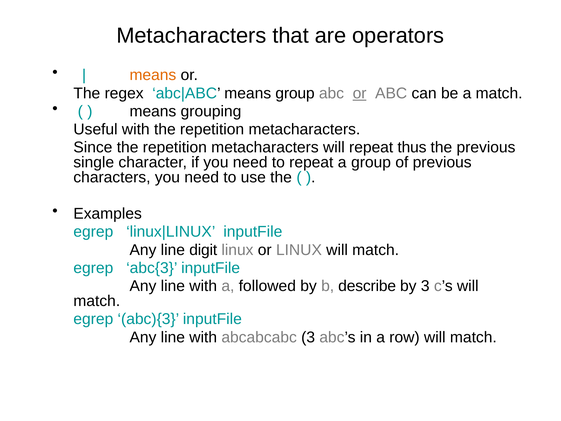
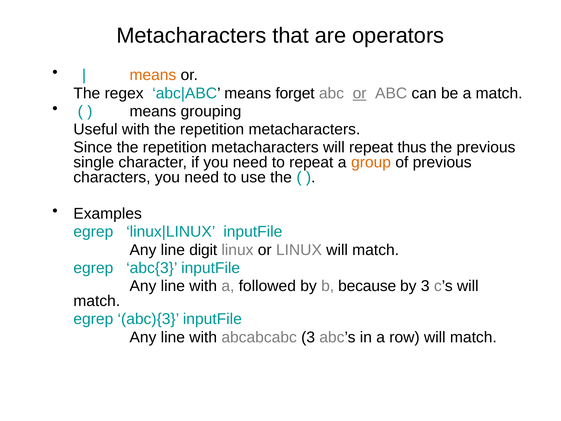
means group: group -> forget (295, 93)
group colour: black -> orange (371, 162)
describe: describe -> because (367, 286)
